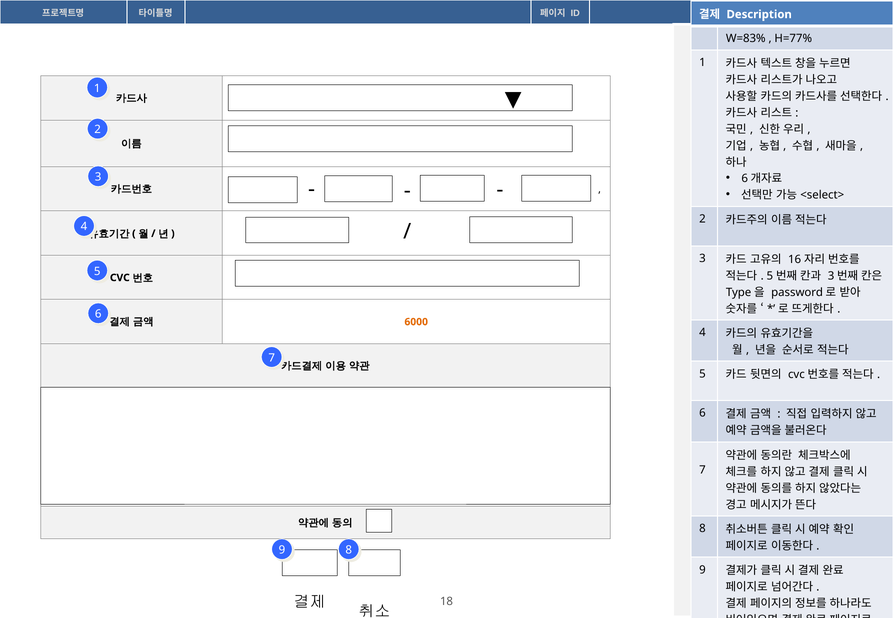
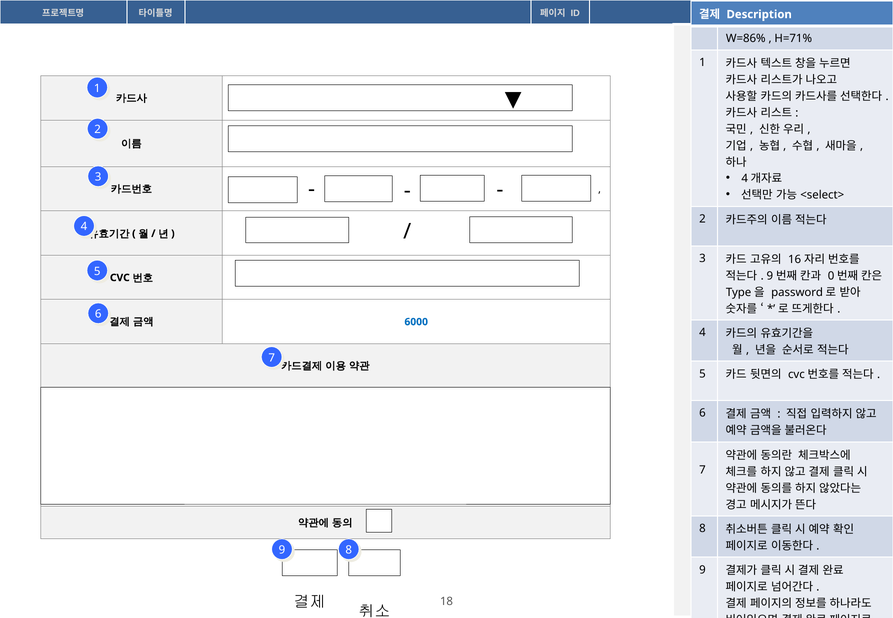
W=83%: W=83% -> W=86% (746, 39)
H=77%: H=77% -> H=71% (793, 39)
6: 6 -> 4 (745, 179)
5: 5 -> 9 (770, 276)
3: 3 -> 0 (831, 276)
6000 colour: orange -> blue (416, 322)
